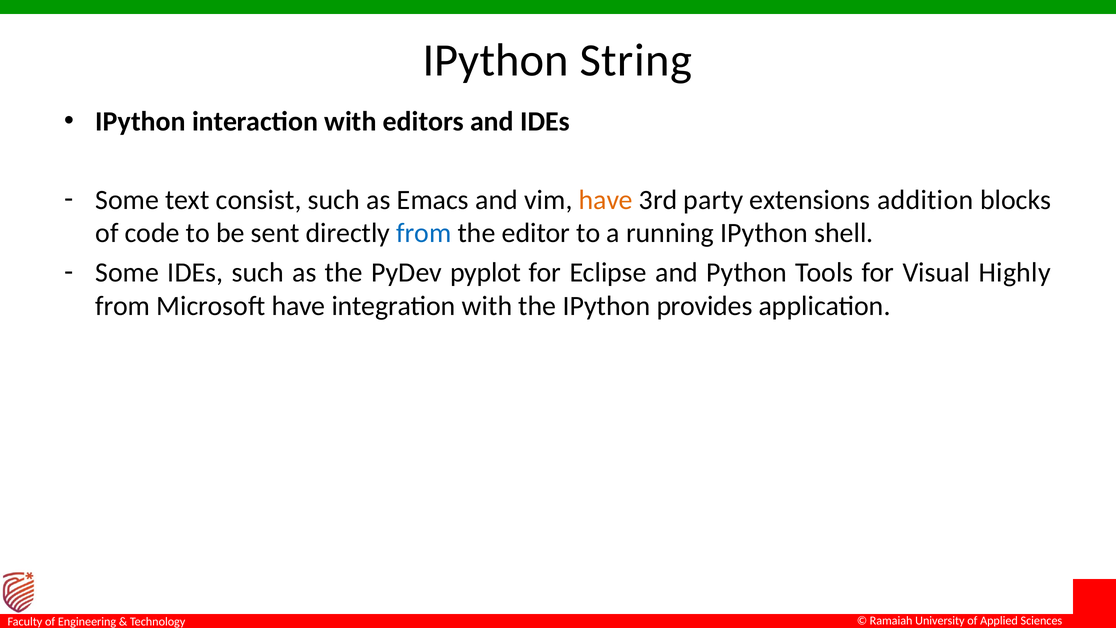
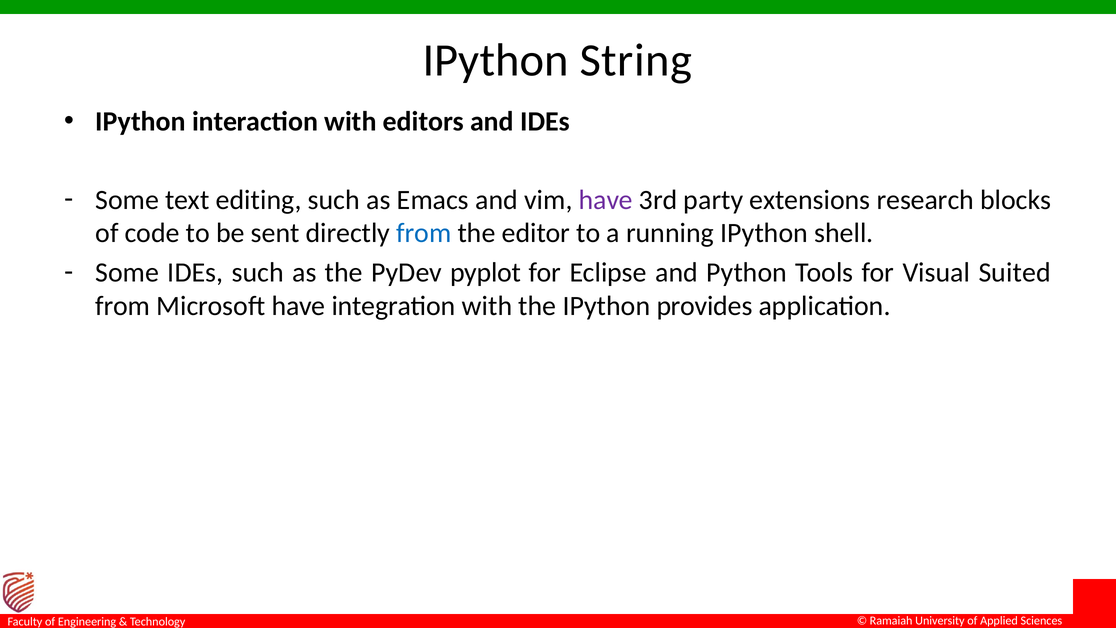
consist: consist -> editing (259, 200)
have colour: orange -> purple (606, 200)
addition: addition -> research (925, 200)
Highly: Highly -> Suited (1015, 272)
